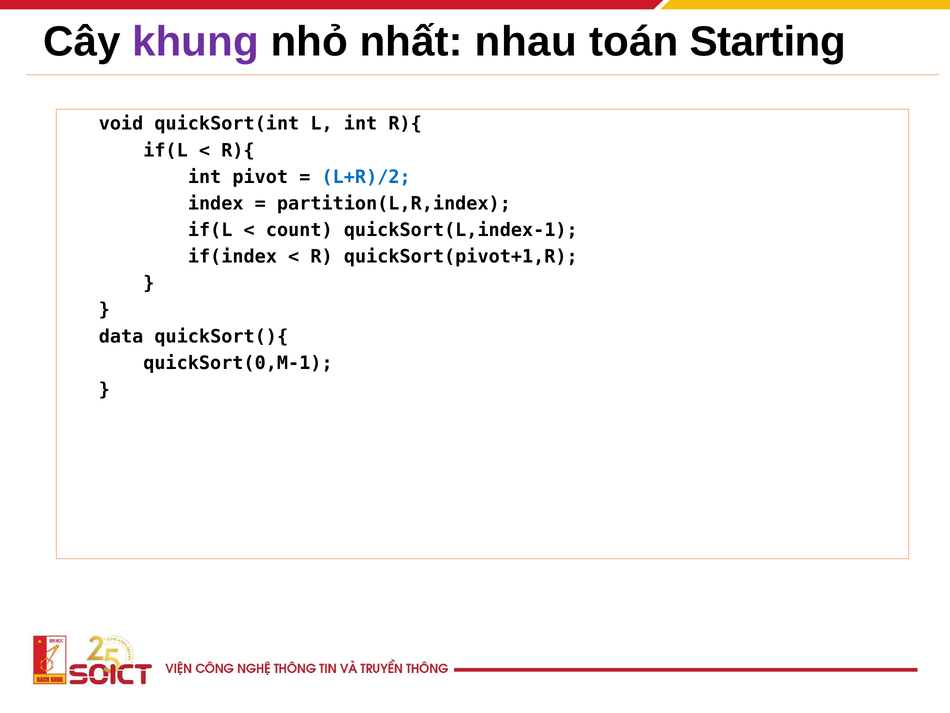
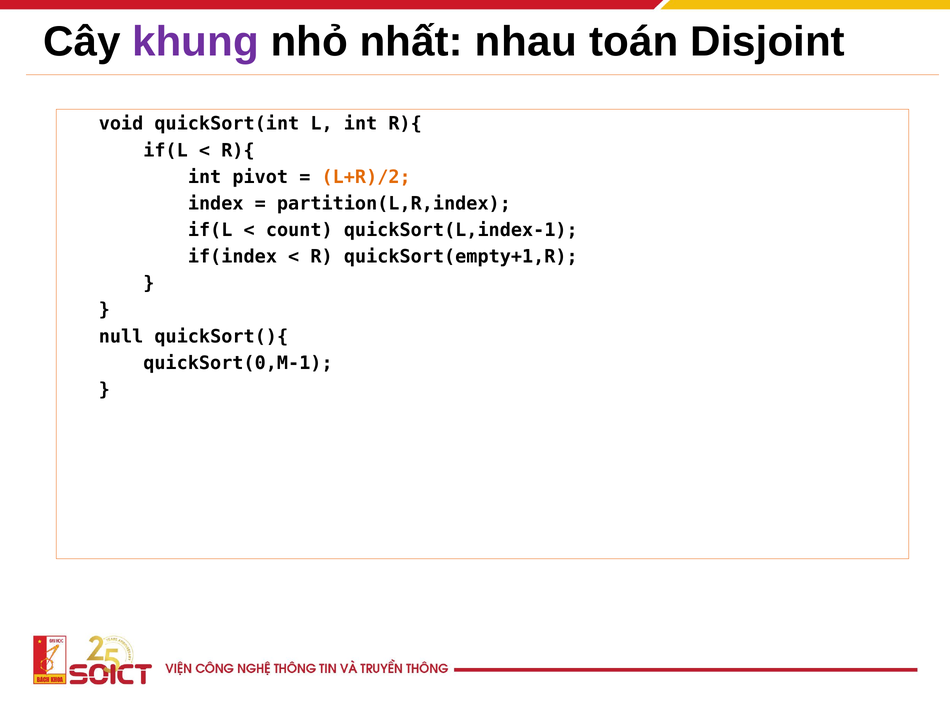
Starting: Starting -> Disjoint (768, 42)
L+R)/2 colour: blue -> orange (366, 177)
quickSort(pivot+1,R: quickSort(pivot+1,R -> quickSort(empty+1,R (461, 257)
data: data -> null (121, 336)
